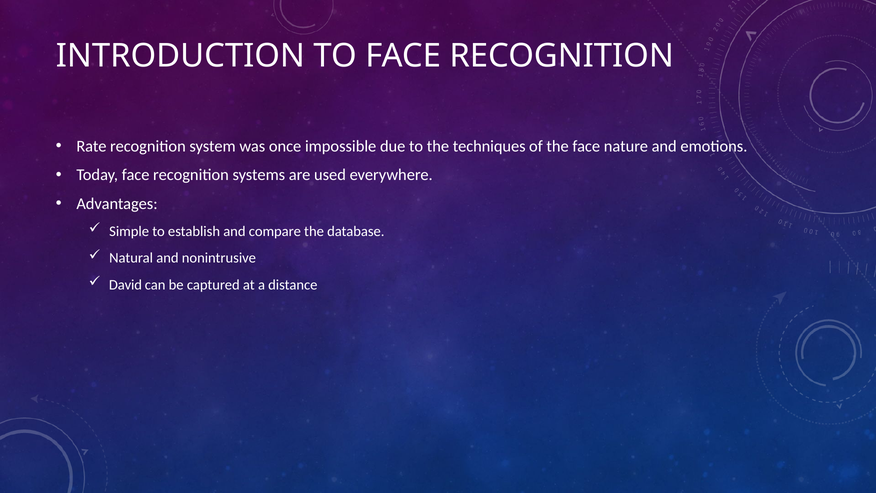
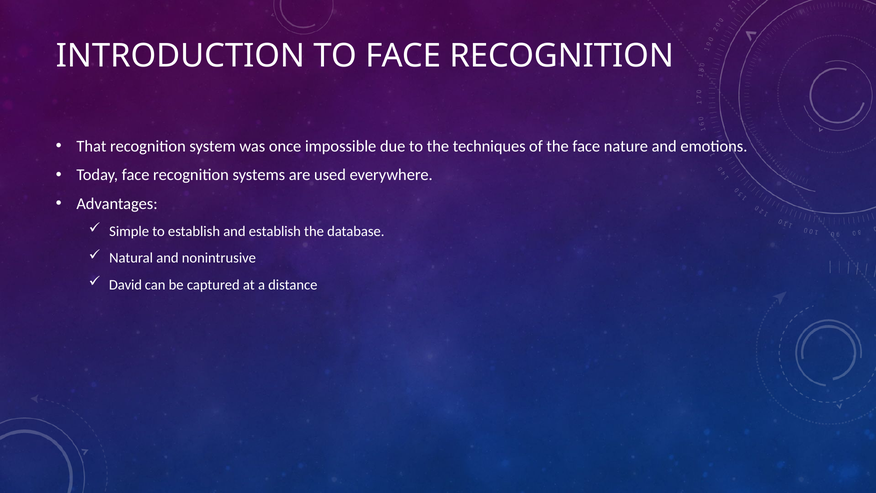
Rate: Rate -> That (91, 146)
and compare: compare -> establish (275, 231)
